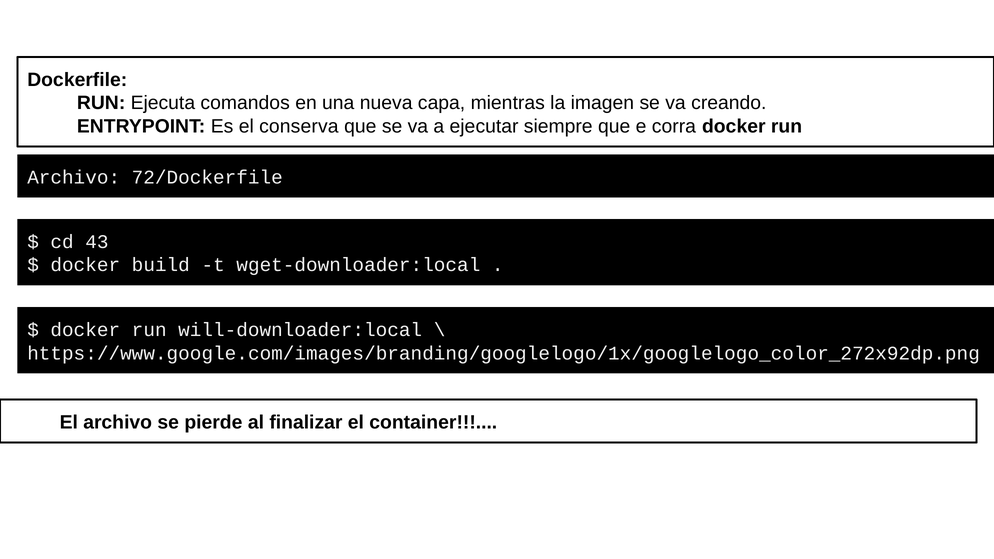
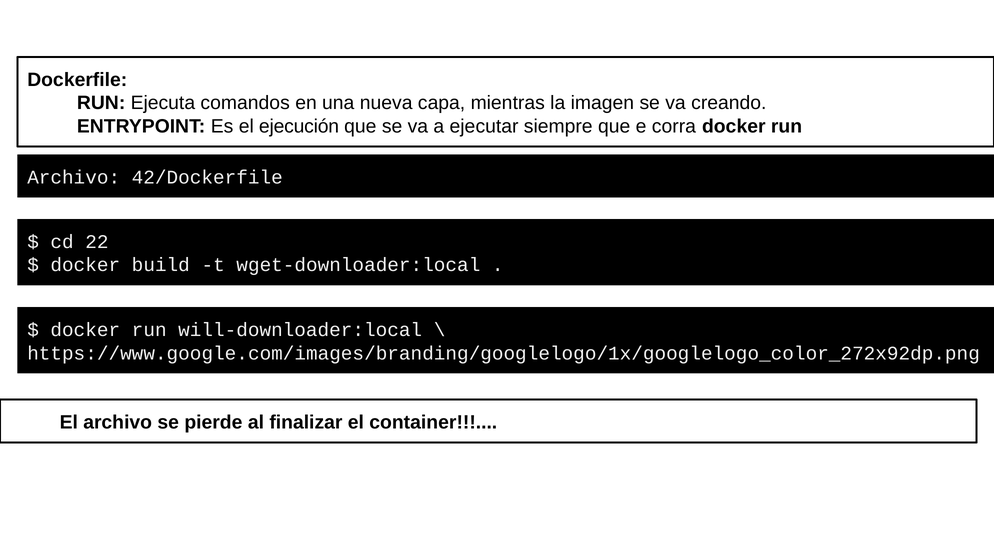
conserva: conserva -> ejecución (299, 126)
72/Dockerfile: 72/Dockerfile -> 42/Dockerfile (207, 177)
43: 43 -> 22 (97, 242)
